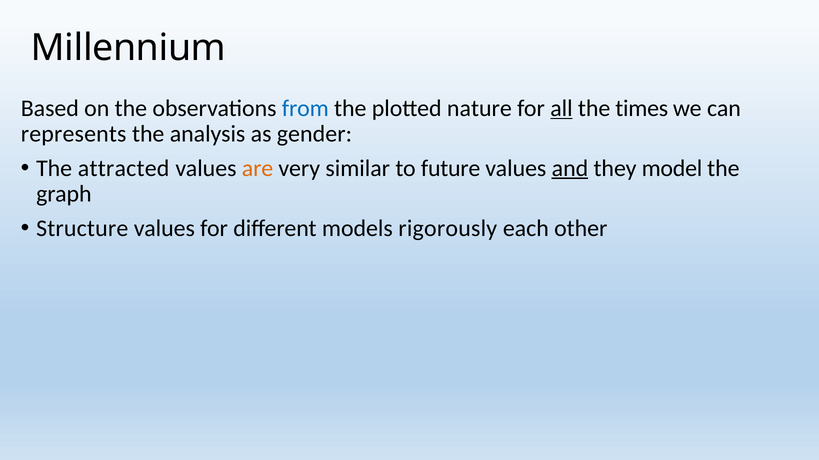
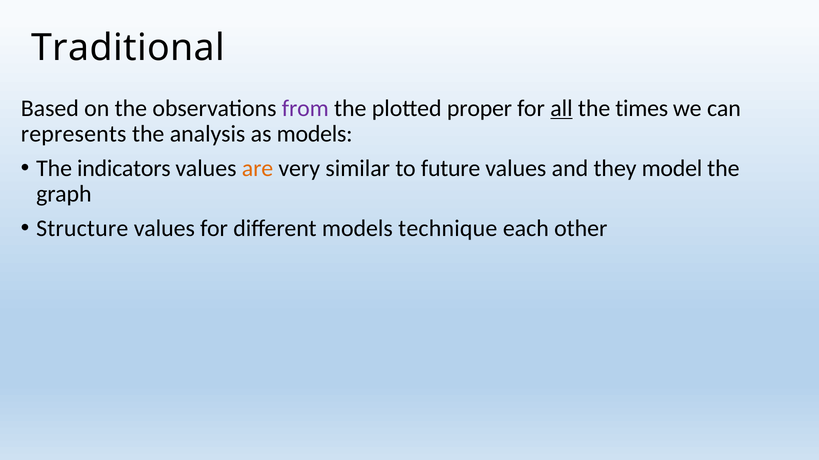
Millennium: Millennium -> Traditional (128, 48)
from colour: blue -> purple (305, 108)
nature: nature -> proper (480, 108)
as gender: gender -> models (315, 134)
attracted: attracted -> indicators (124, 168)
and underline: present -> none (570, 168)
rigorously: rigorously -> technique (448, 229)
